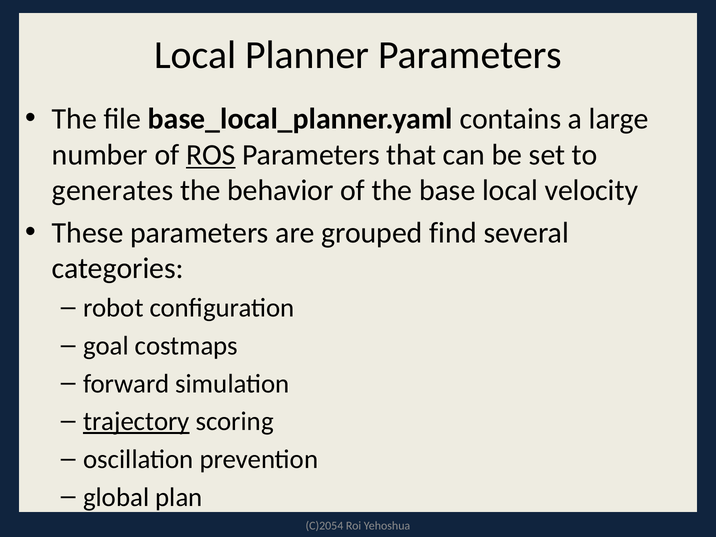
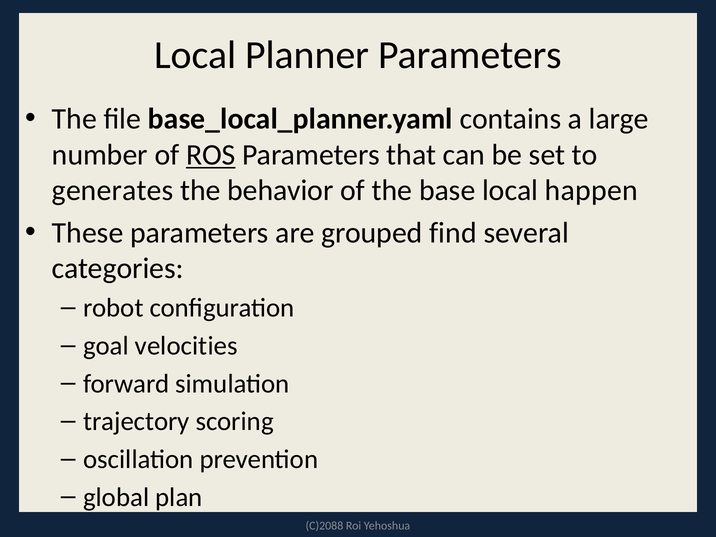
velocity: velocity -> happen (591, 191)
costmaps: costmaps -> velocities (186, 346)
trajectory underline: present -> none (136, 421)
C)2054: C)2054 -> C)2088 (324, 526)
